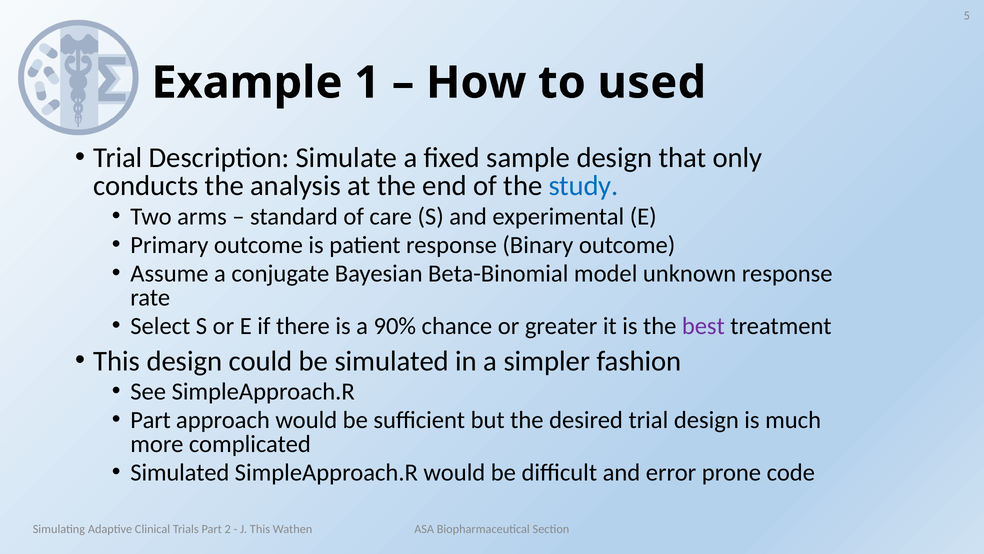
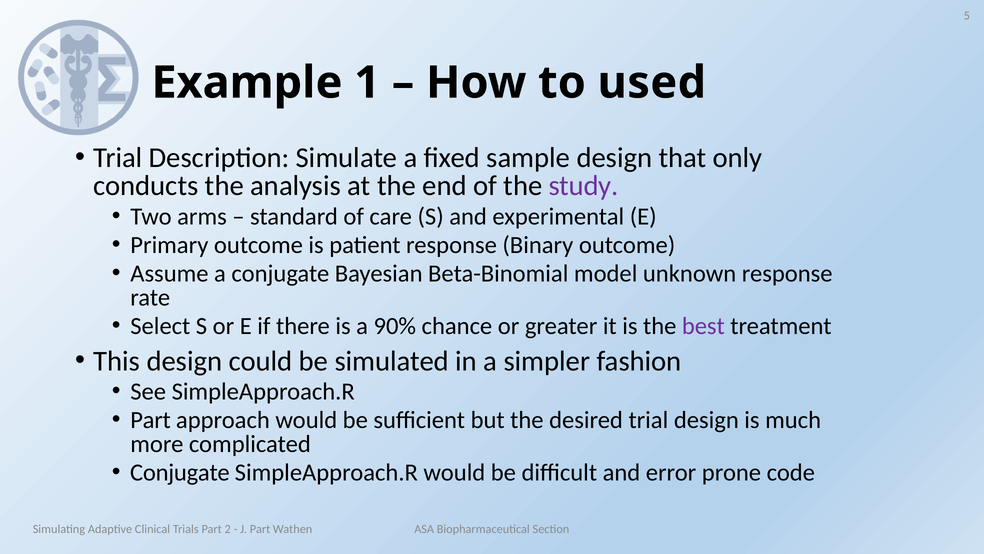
study colour: blue -> purple (583, 186)
Simulated: Simulated -> Conjugate (180, 472)
J This: This -> Part (260, 529)
